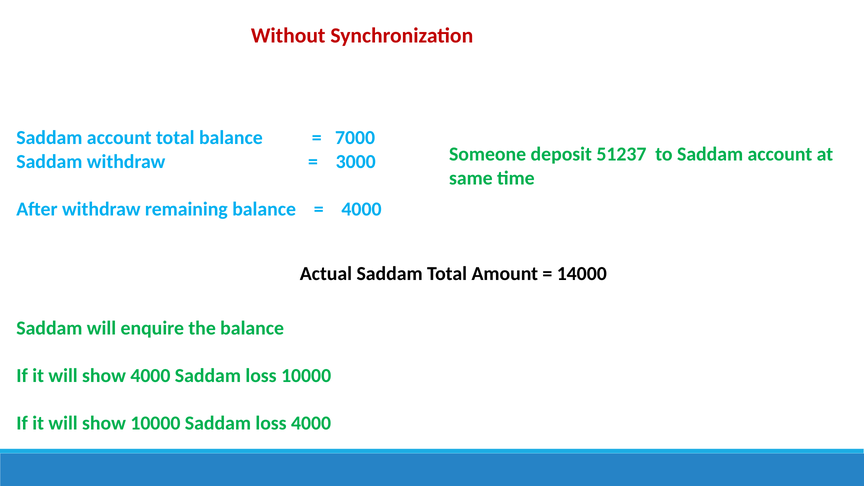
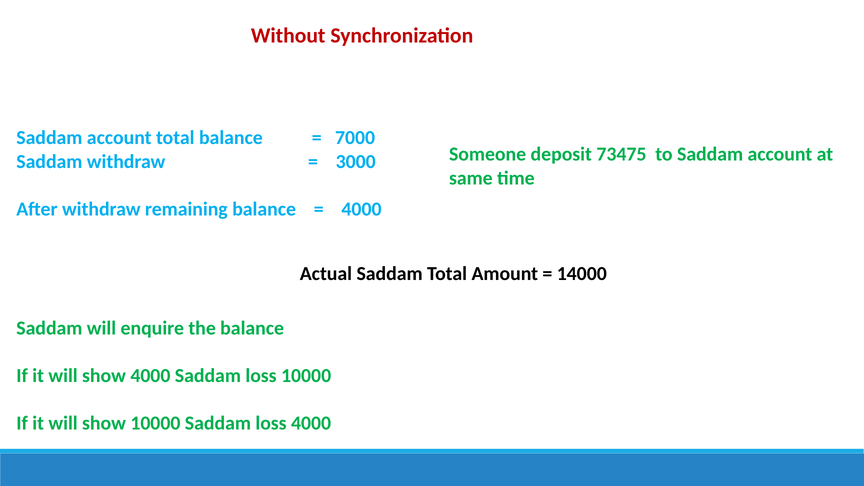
51237: 51237 -> 73475 (621, 154)
